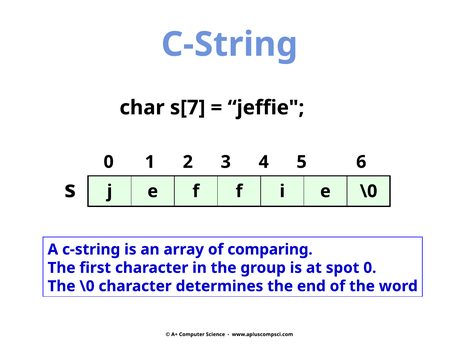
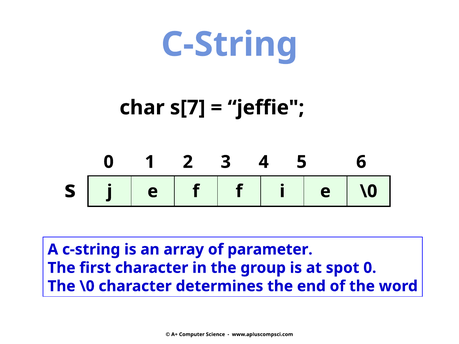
comparing: comparing -> parameter (270, 250)
